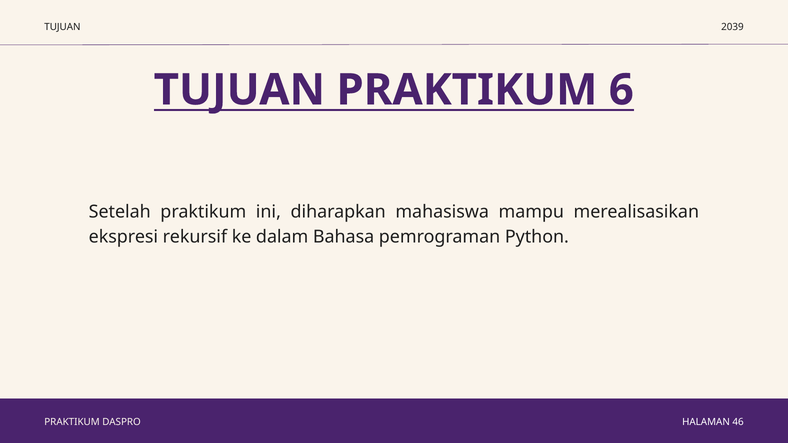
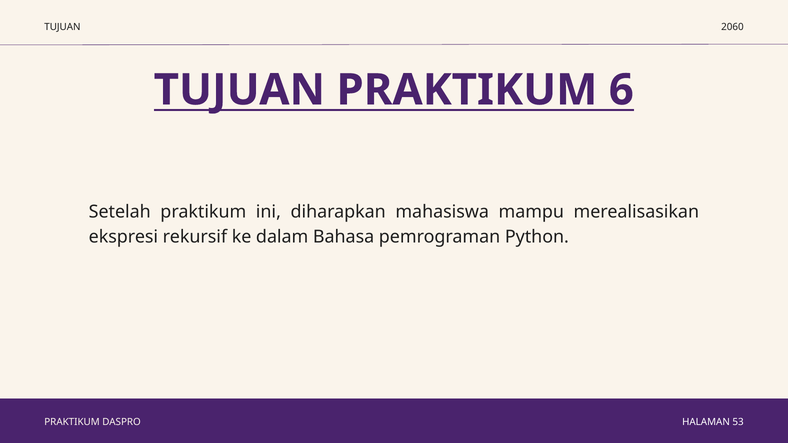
2039: 2039 -> 2060 (732, 27)
46: 46 -> 53 (738, 422)
